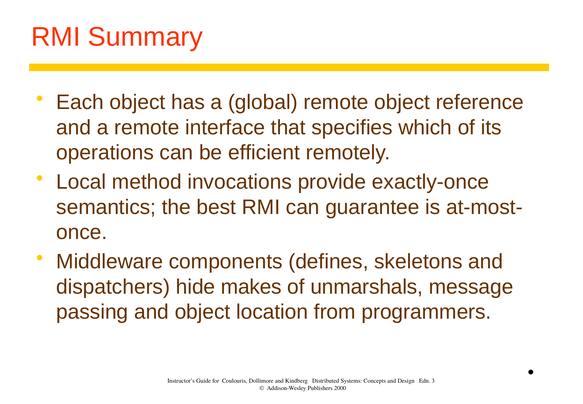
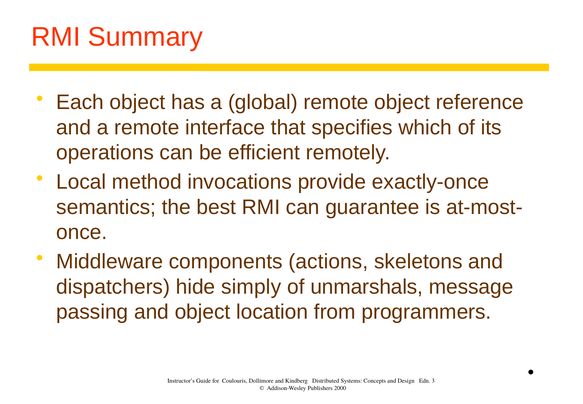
defines: defines -> actions (328, 261)
makes: makes -> simply (251, 286)
